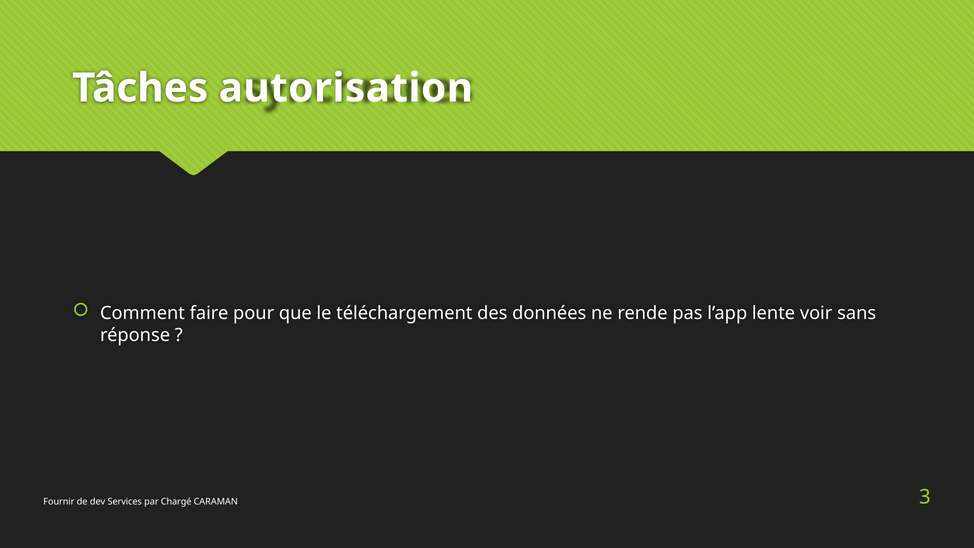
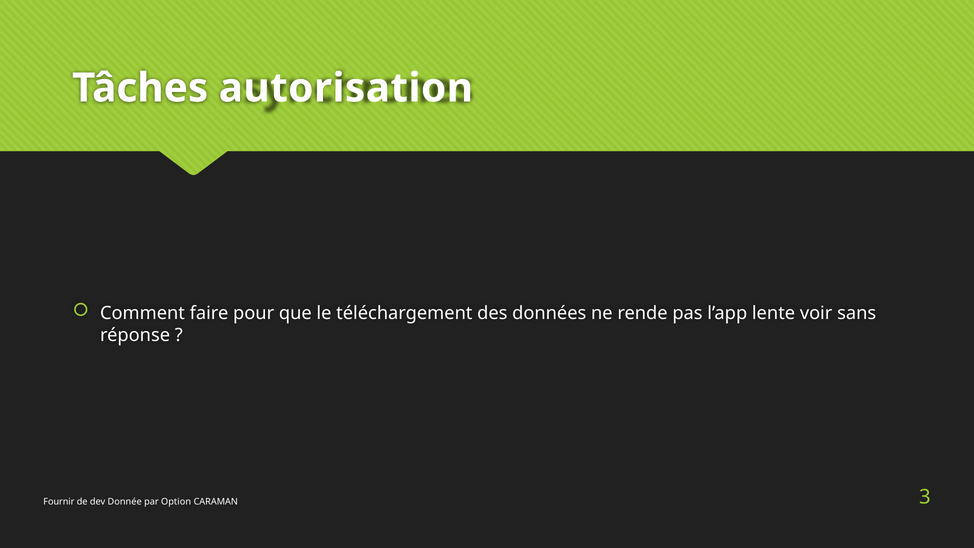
Services: Services -> Donnée (125, 502)
Chargé: Chargé -> Option (176, 502)
